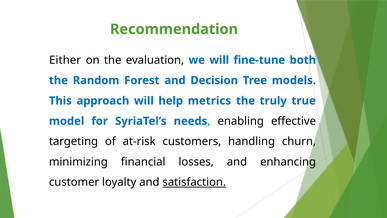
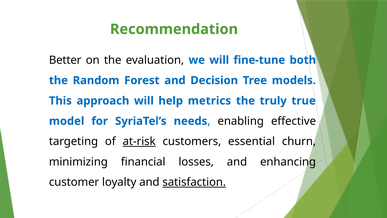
Either: Either -> Better (65, 60)
at-risk underline: none -> present (139, 141)
handling: handling -> essential (252, 141)
